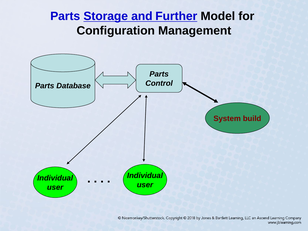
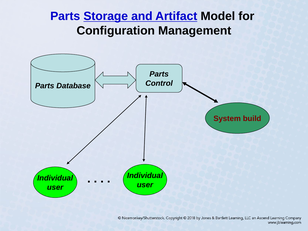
Further: Further -> Artifact (176, 16)
